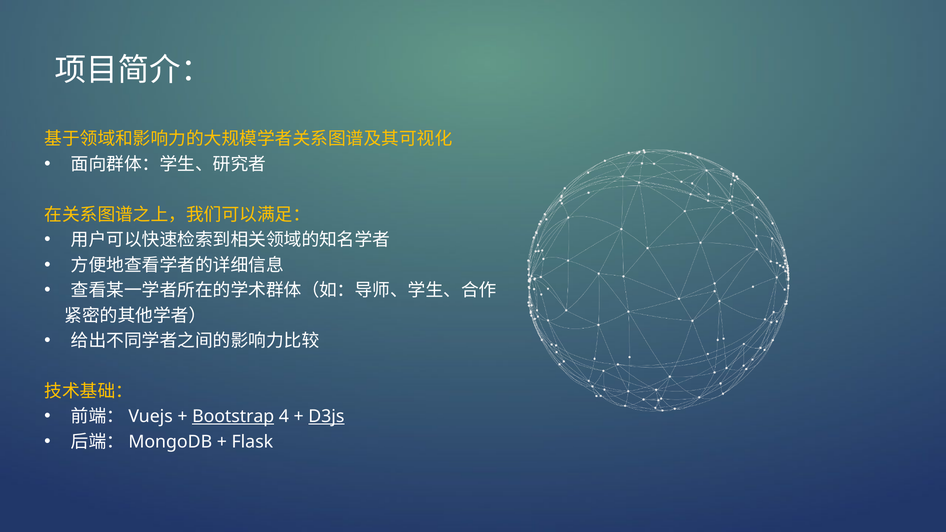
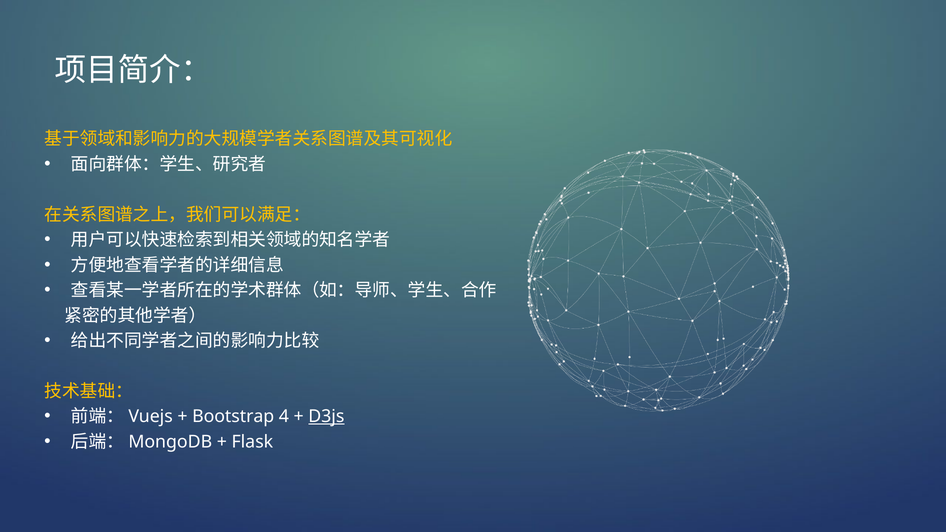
Bootstrap underline: present -> none (233, 417)
